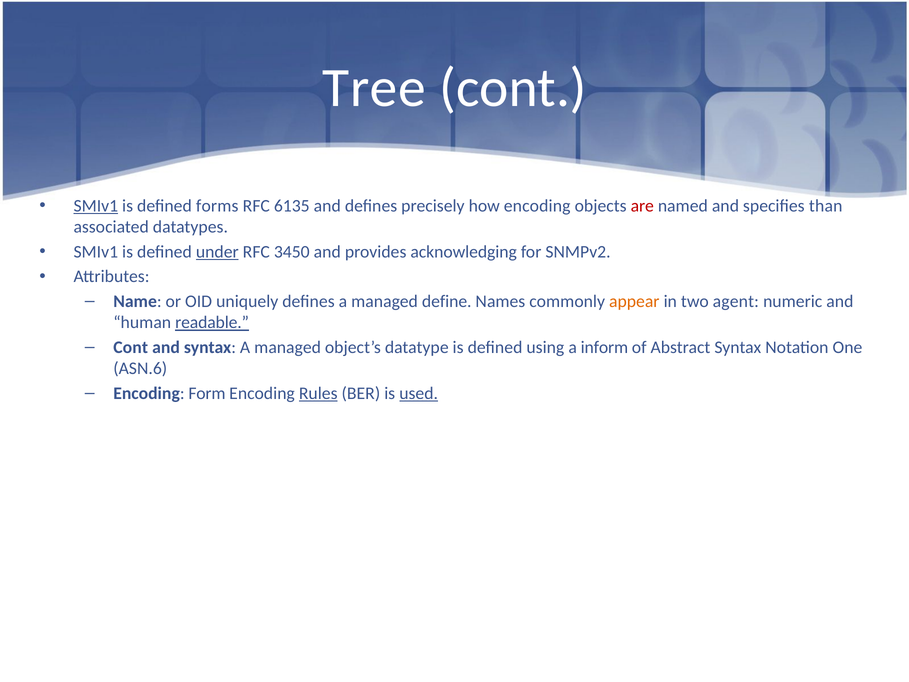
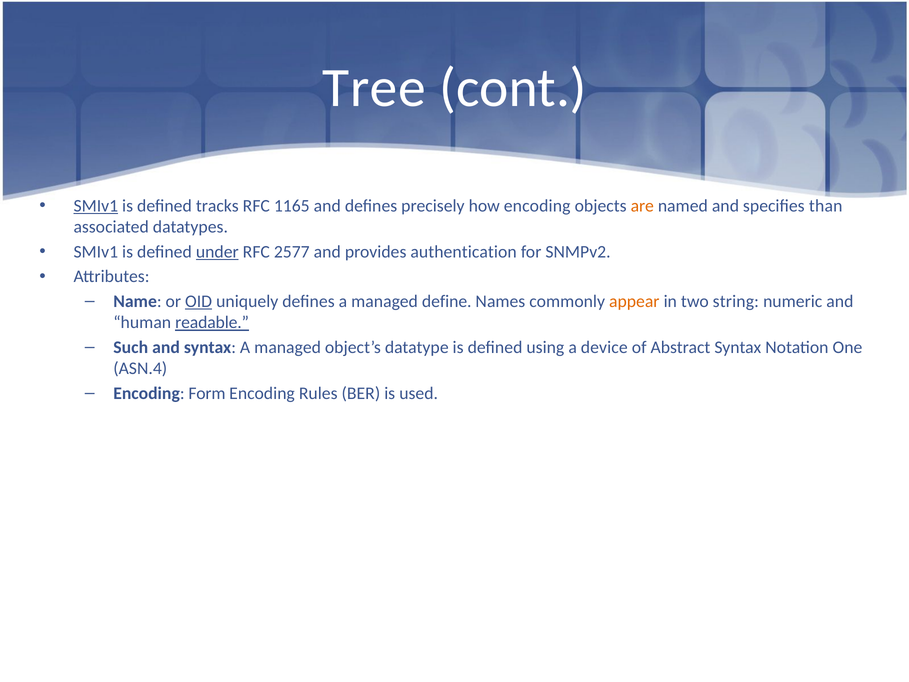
forms: forms -> tracks (217, 206)
6135: 6135 -> 1165 (292, 206)
are colour: red -> orange (642, 206)
3450: 3450 -> 2577 (292, 252)
acknowledging: acknowledging -> authentication (464, 252)
OID underline: none -> present (199, 301)
agent: agent -> string (736, 301)
Cont: Cont -> Such (131, 347)
inform: inform -> device (604, 347)
ASN.6: ASN.6 -> ASN.4 (140, 369)
Rules underline: present -> none (318, 393)
used underline: present -> none (419, 393)
